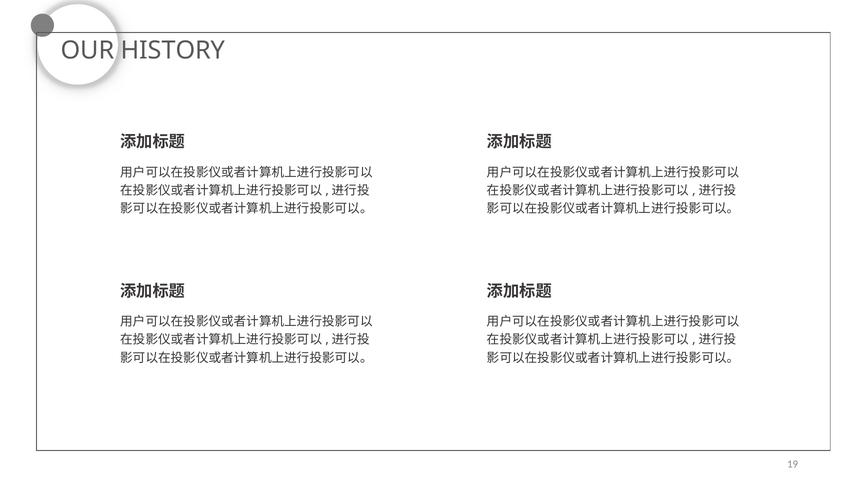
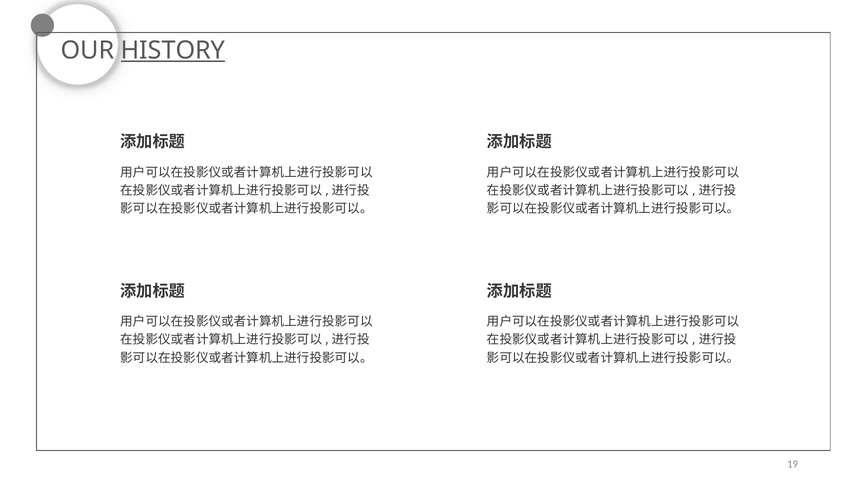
HISTORY underline: none -> present (173, 51)
